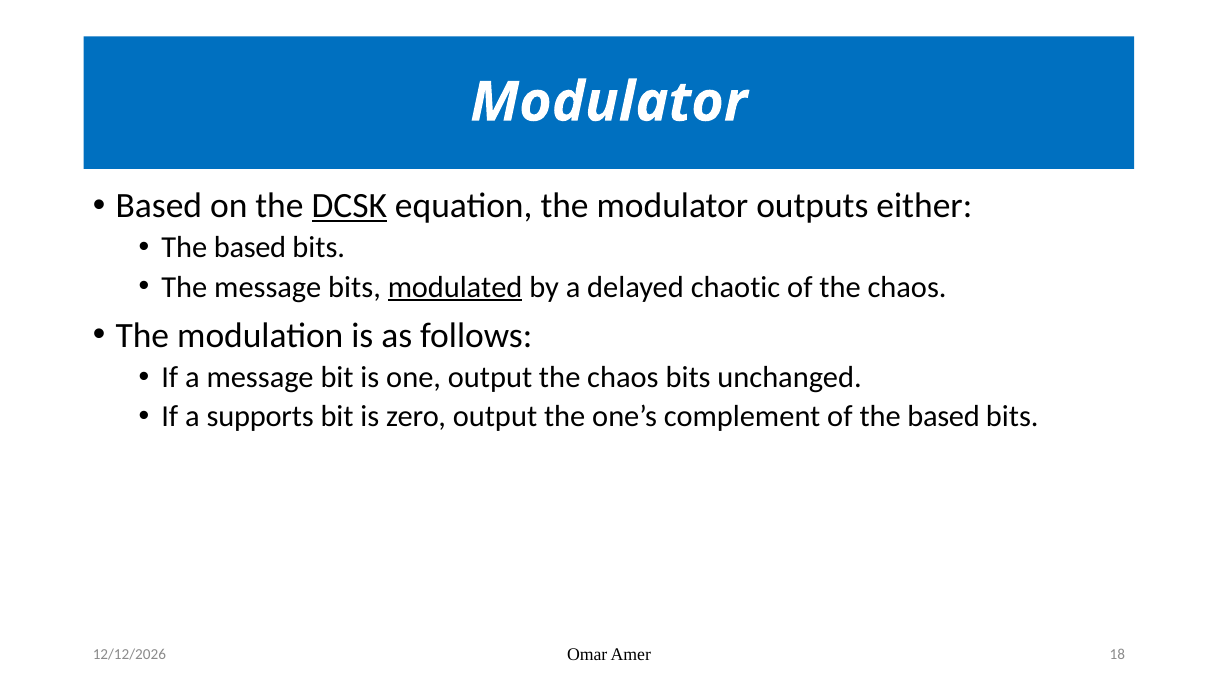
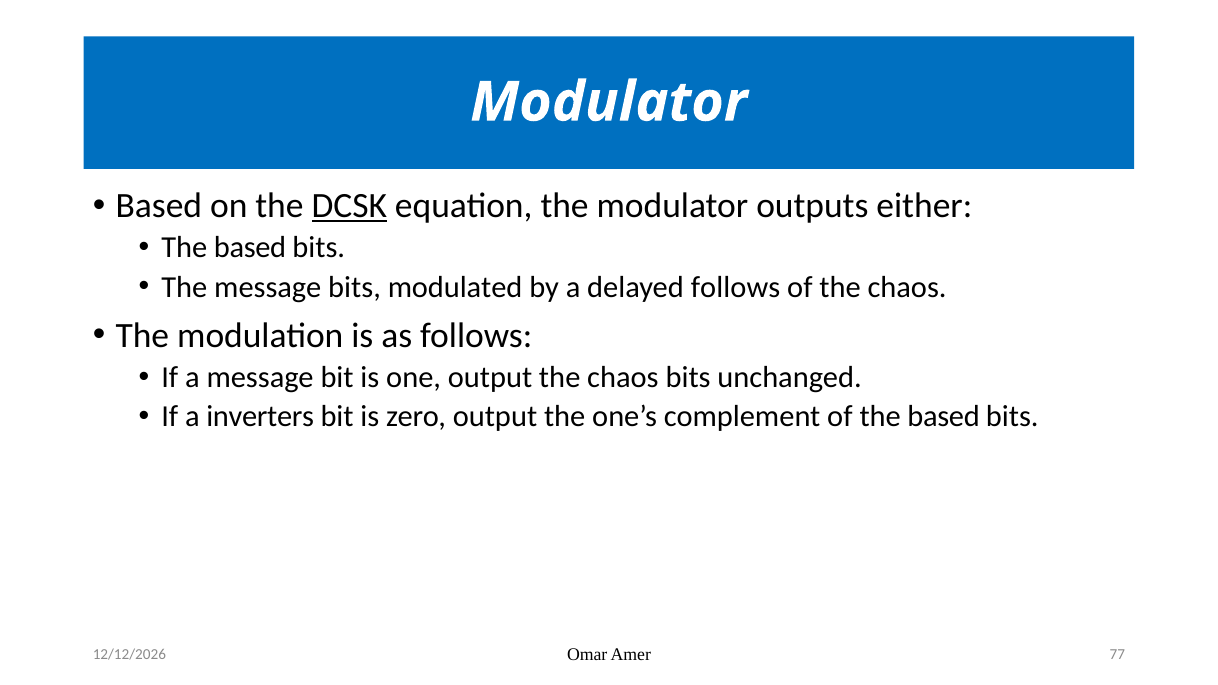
modulated underline: present -> none (455, 287)
delayed chaotic: chaotic -> follows (736, 287)
supports: supports -> inverters (260, 417)
18: 18 -> 77 (1117, 654)
